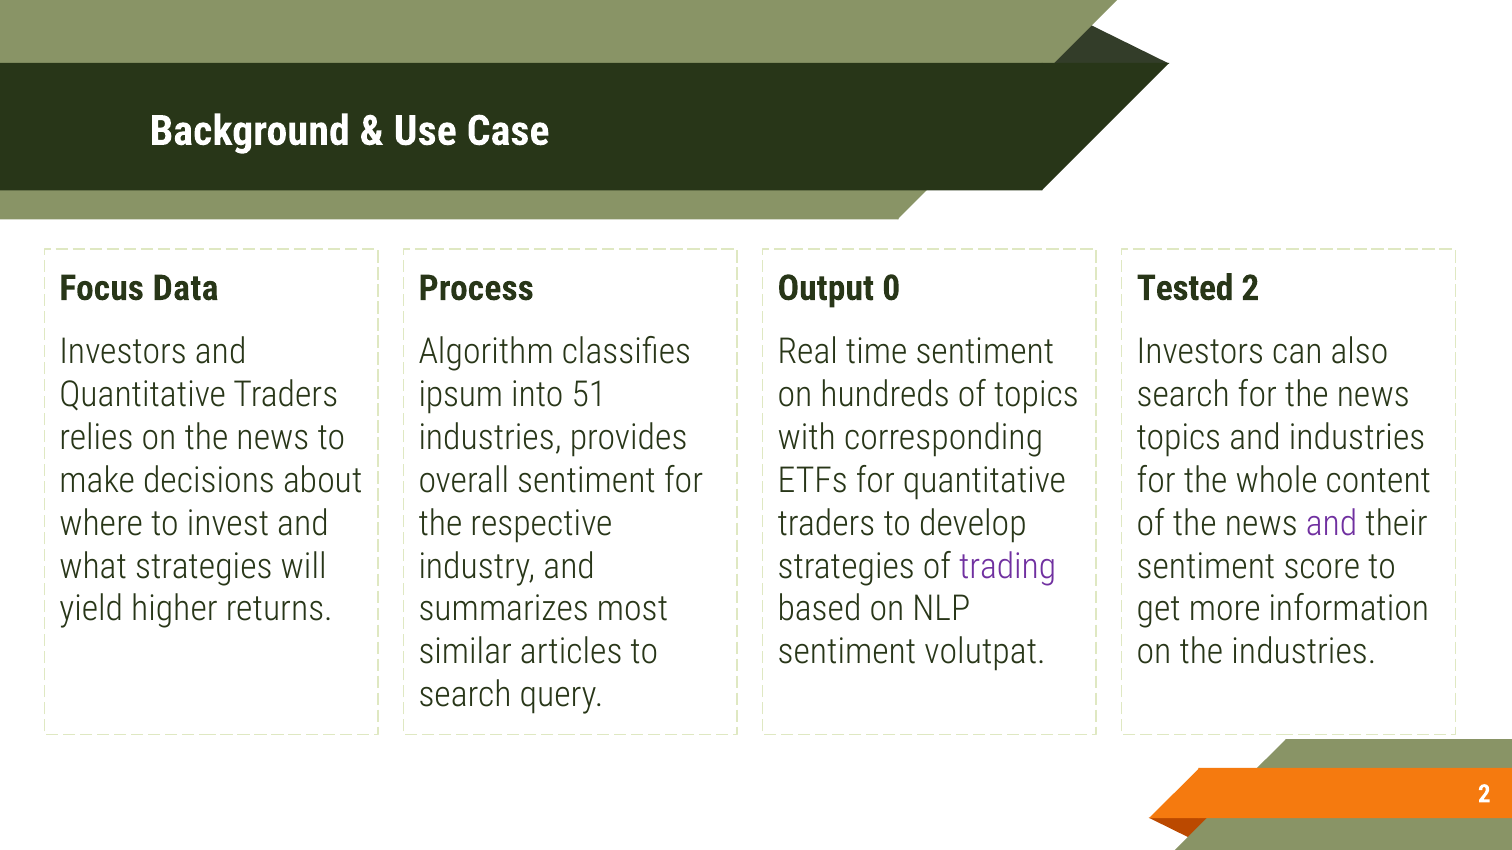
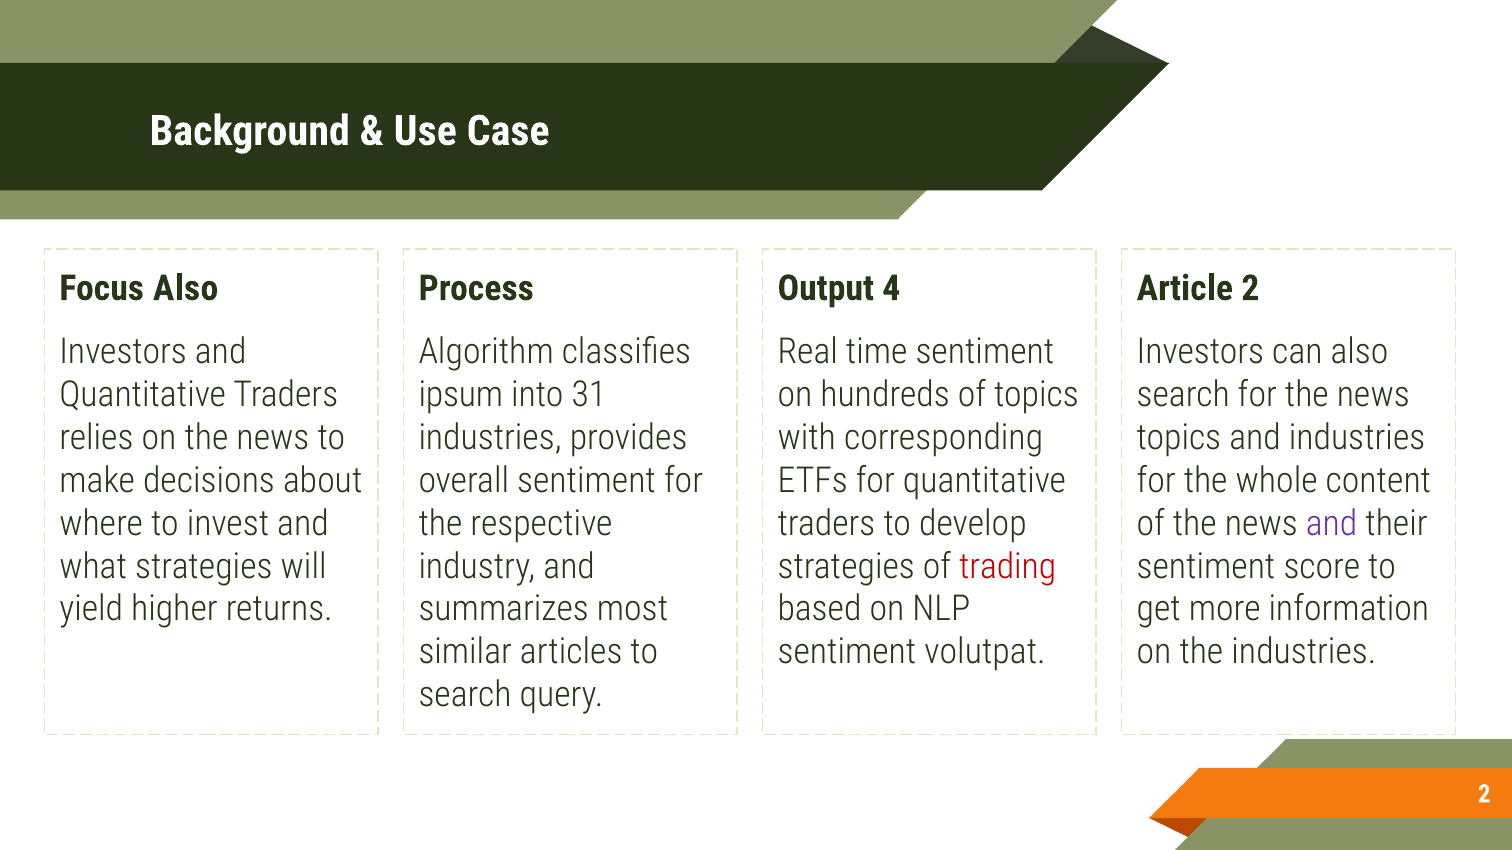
Focus Data: Data -> Also (186, 288)
0: 0 -> 4 (891, 288)
Tested: Tested -> Article (1185, 288)
51: 51 -> 31 (589, 395)
trading colour: purple -> red (1008, 567)
